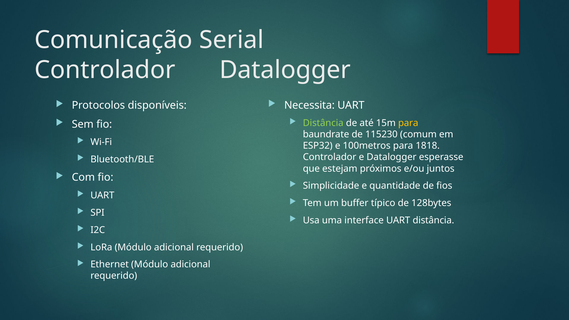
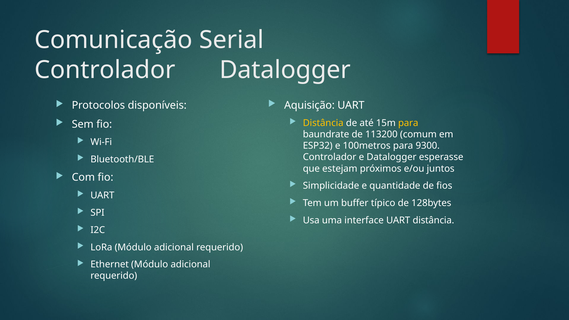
Necessita: Necessita -> Aquisição (309, 105)
Distância colour: light green -> yellow (323, 123)
115230: 115230 -> 113200 (381, 135)
1818: 1818 -> 9300 (428, 146)
